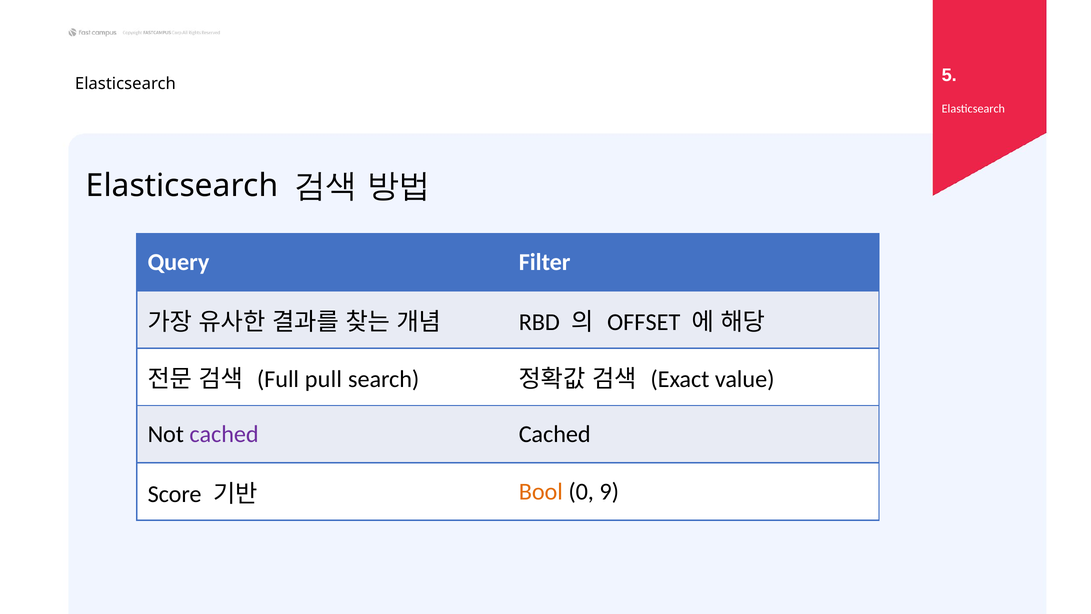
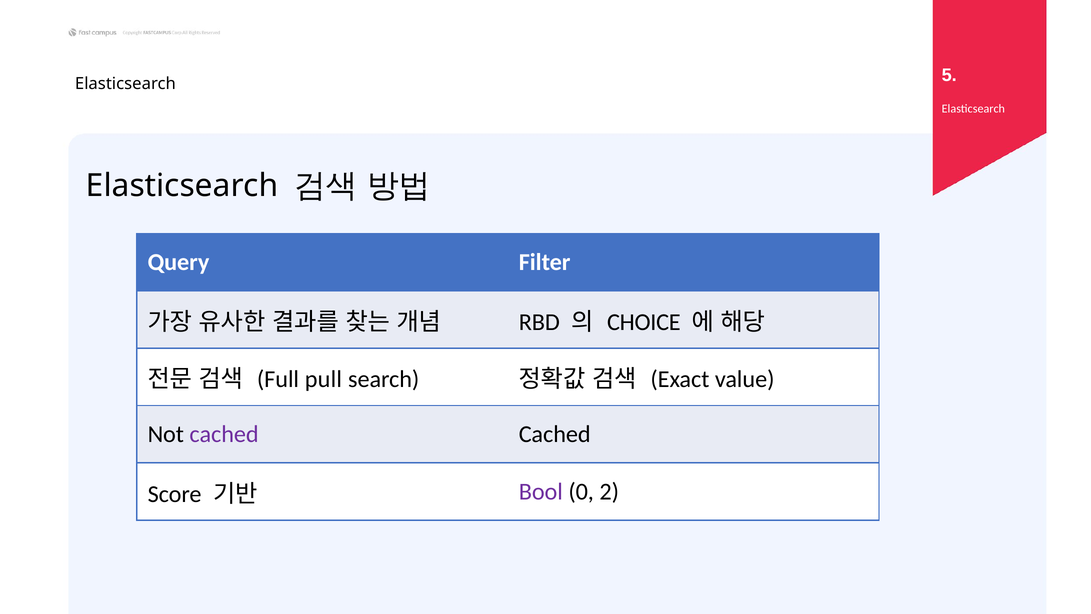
OFFSET: OFFSET -> CHOICE (644, 322)
Bool colour: orange -> purple (541, 492)
9: 9 -> 2 (609, 492)
